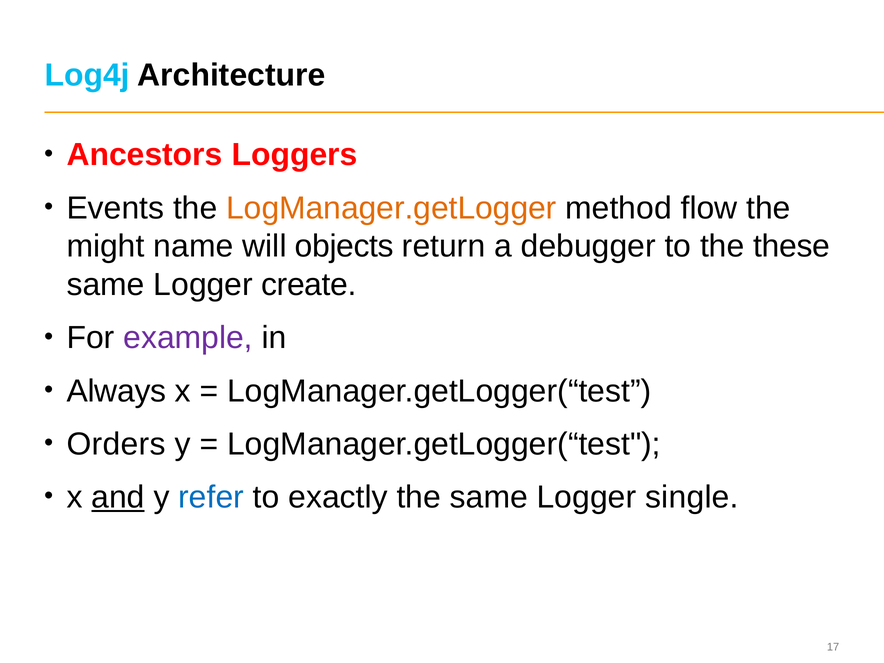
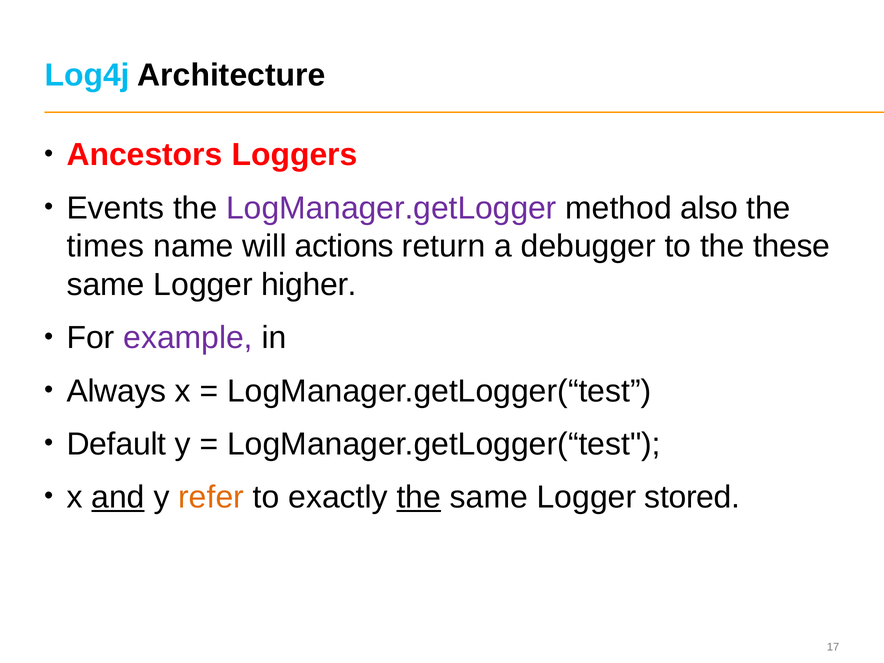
LogManager.getLogger colour: orange -> purple (391, 208)
flow: flow -> also (709, 208)
might: might -> times (105, 246)
objects: objects -> actions (344, 246)
create: create -> higher (309, 285)
Orders: Orders -> Default (116, 444)
refer colour: blue -> orange (211, 497)
the underline: none -> present (419, 497)
single: single -> stored (692, 497)
